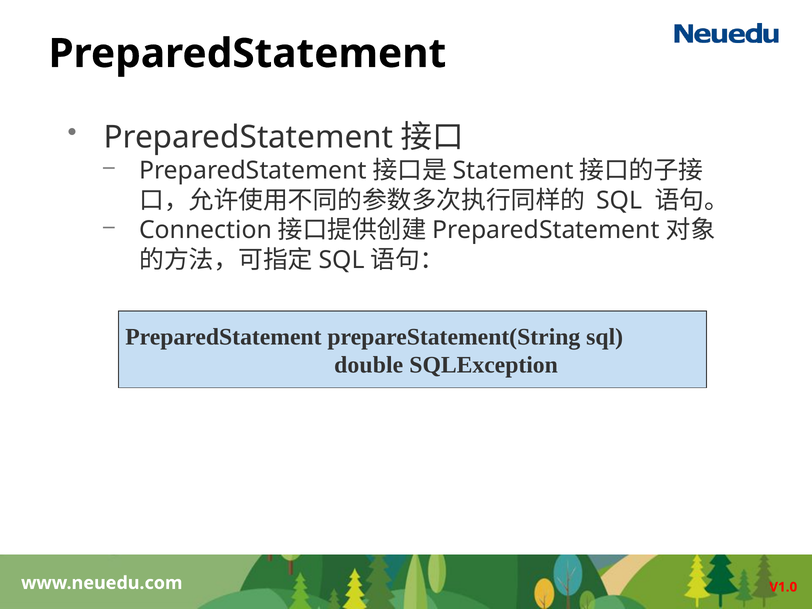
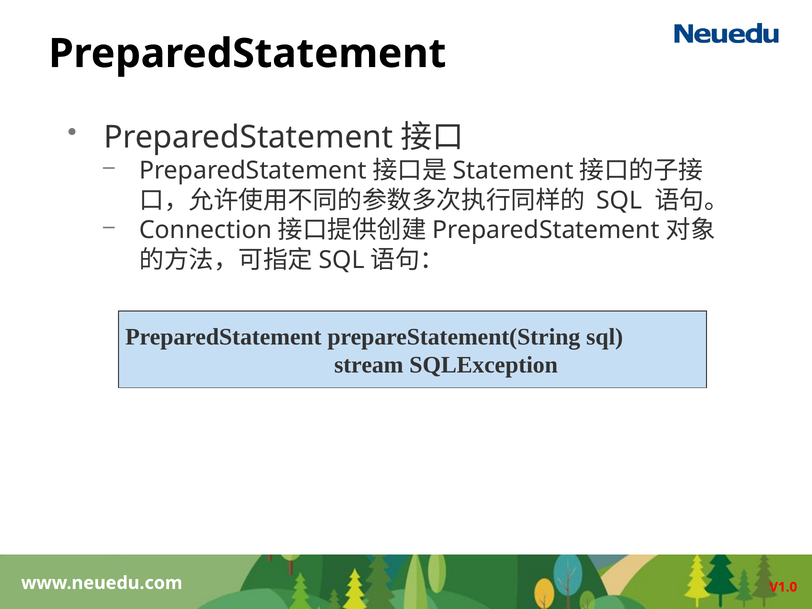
double: double -> stream (369, 365)
